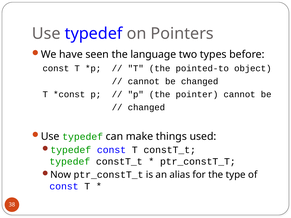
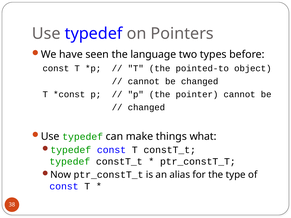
used: used -> what (203, 137)
